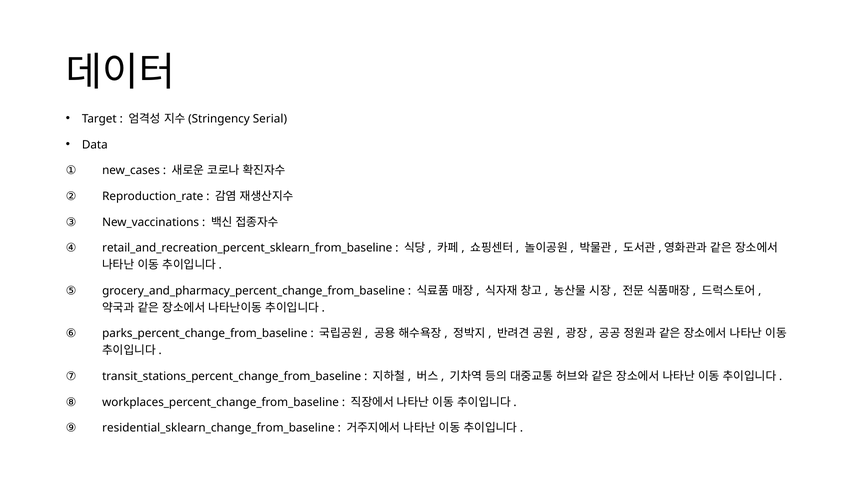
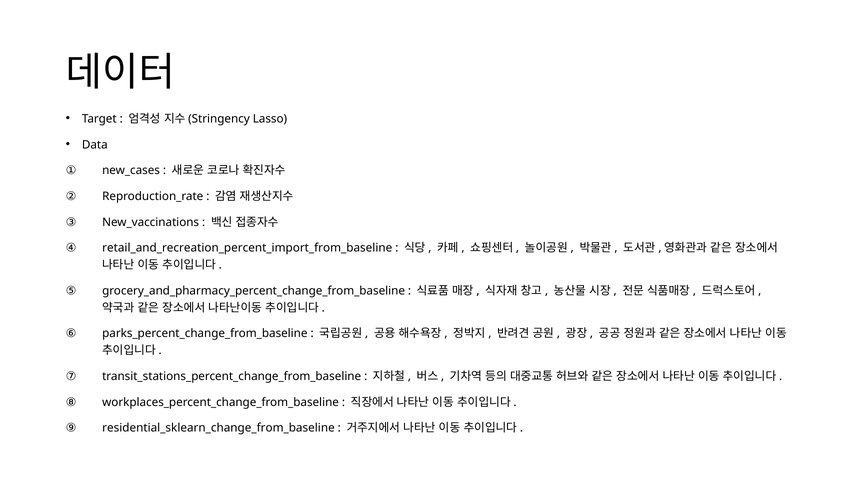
Serial: Serial -> Lasso (270, 119)
retail_and_recreation_percent_sklearn_from_baseline: retail_and_recreation_percent_sklearn_from_baseline -> retail_and_recreation_percent_import_from_baseline (247, 248)
